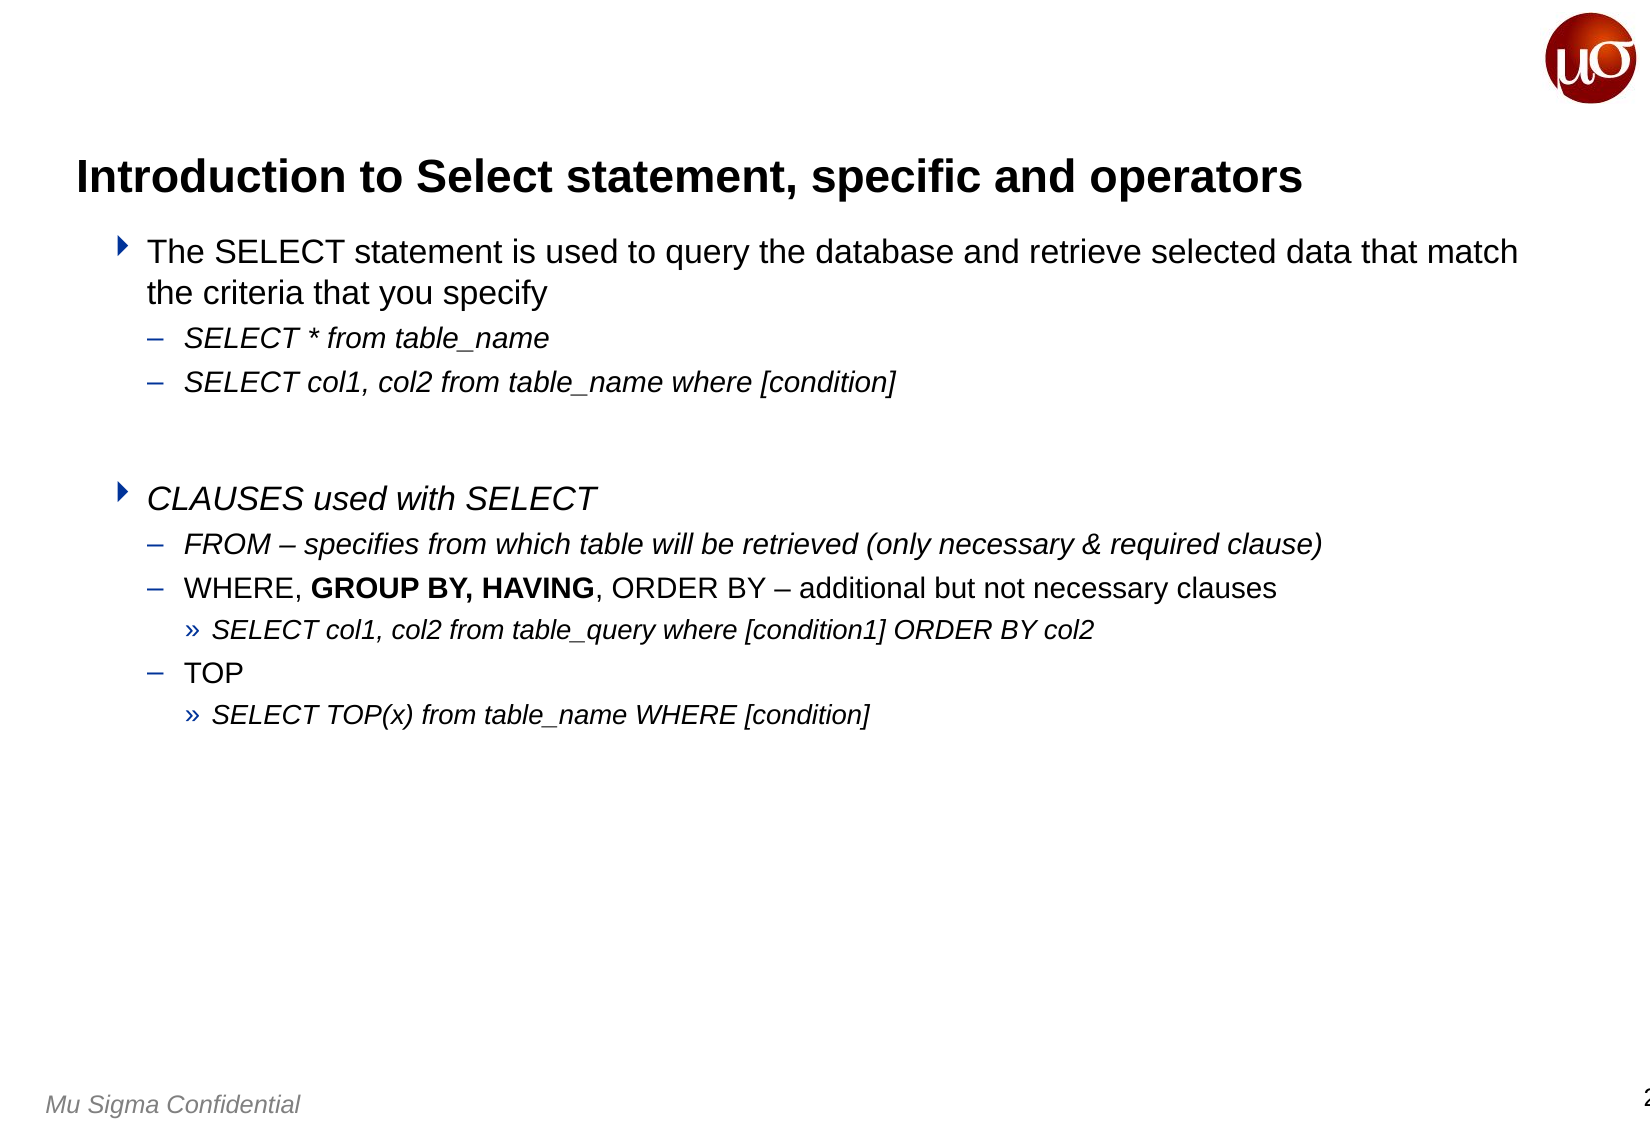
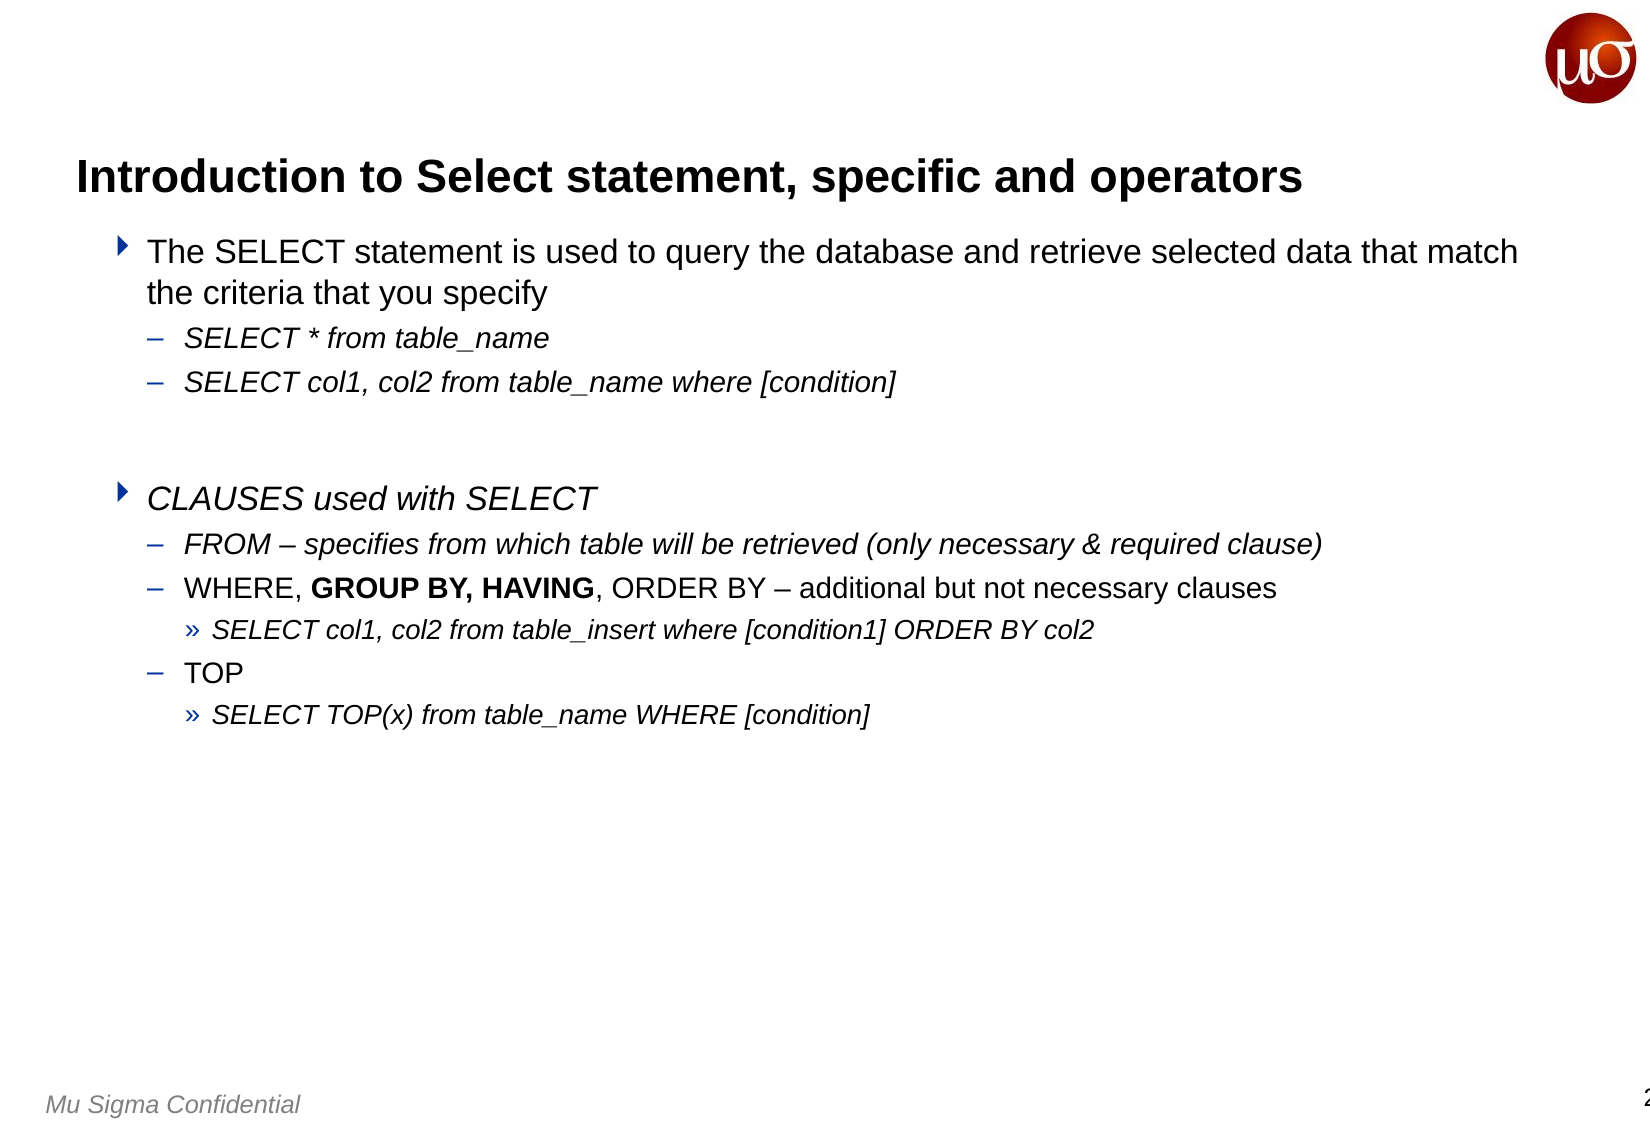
table_query: table_query -> table_insert (584, 631)
